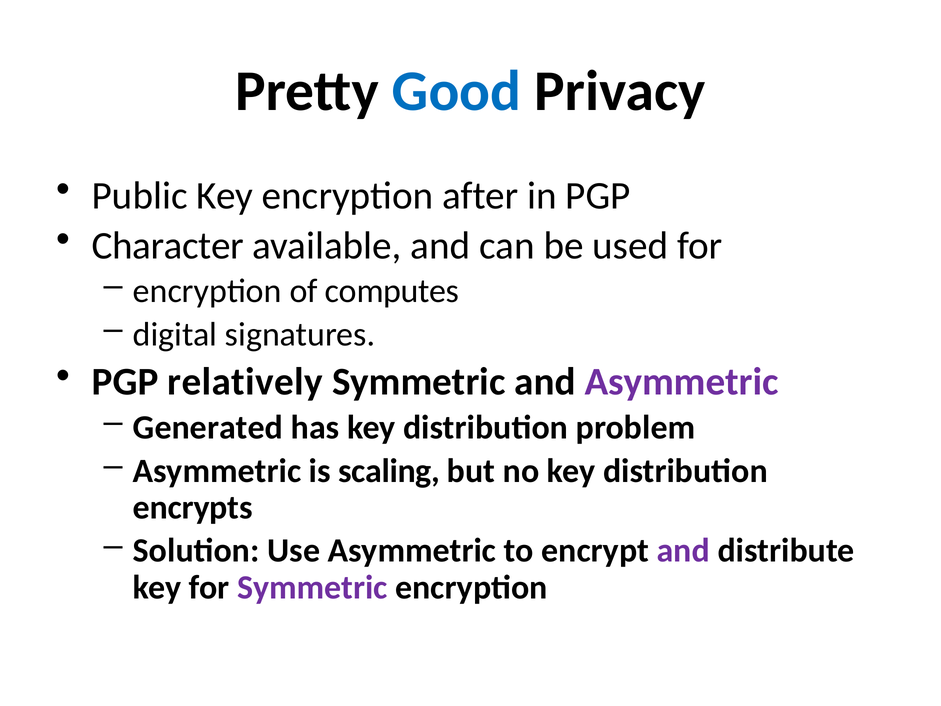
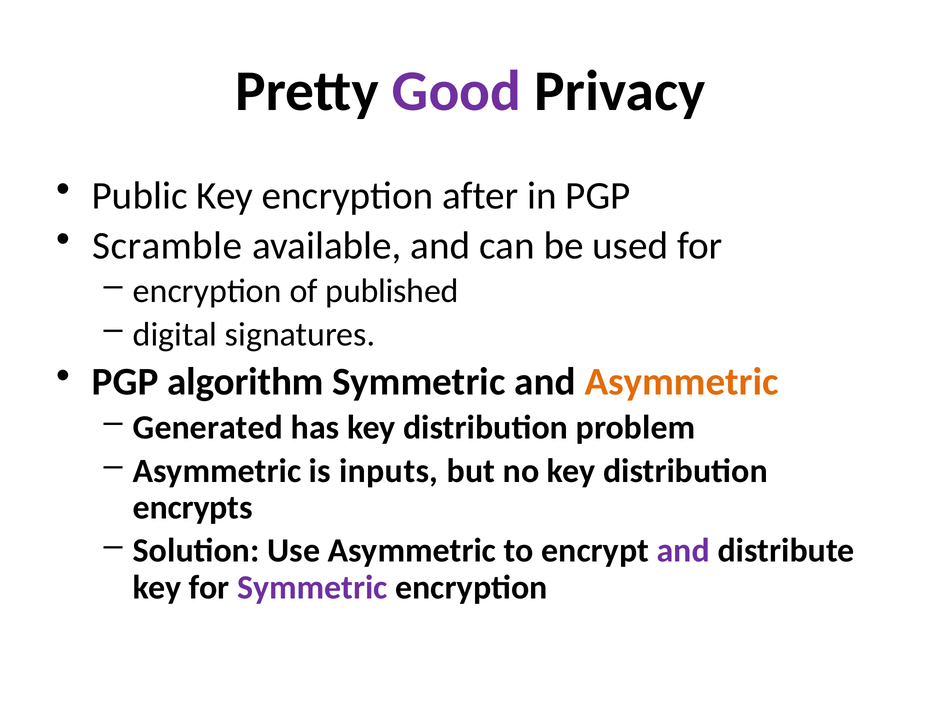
Good colour: blue -> purple (456, 91)
Character: Character -> Scramble (167, 246)
computes: computes -> published (392, 291)
relatively: relatively -> algorithm (245, 382)
Asymmetric colour: purple -> orange (682, 382)
scaling: scaling -> inputs (389, 471)
